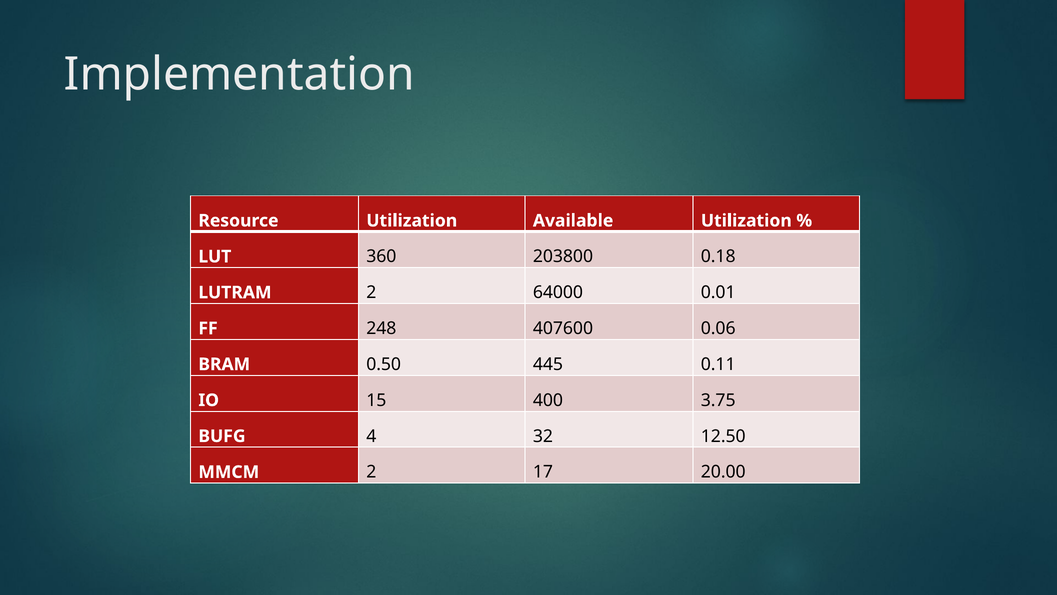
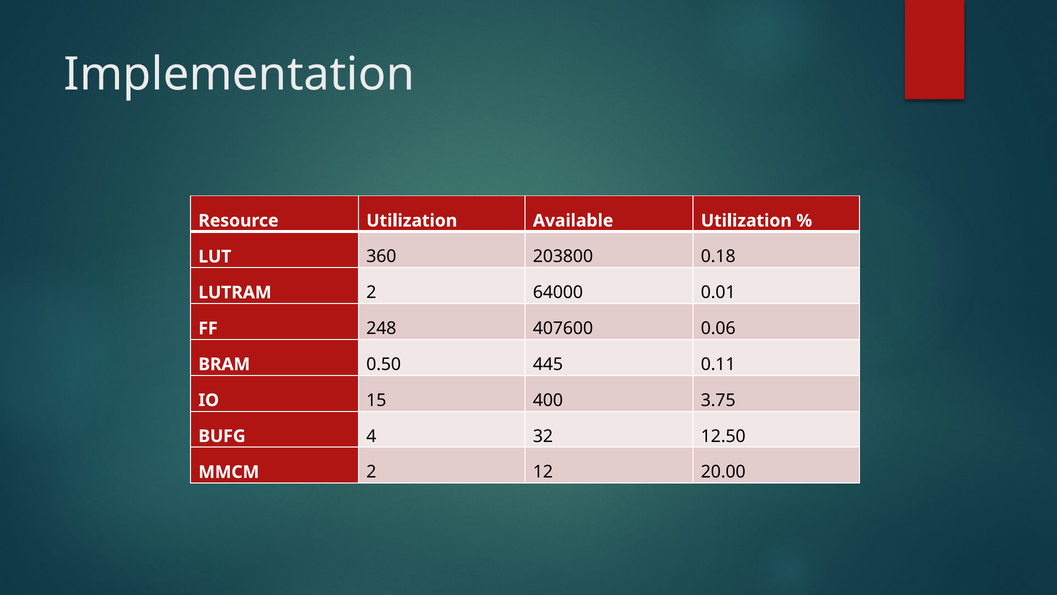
17: 17 -> 12 (543, 472)
